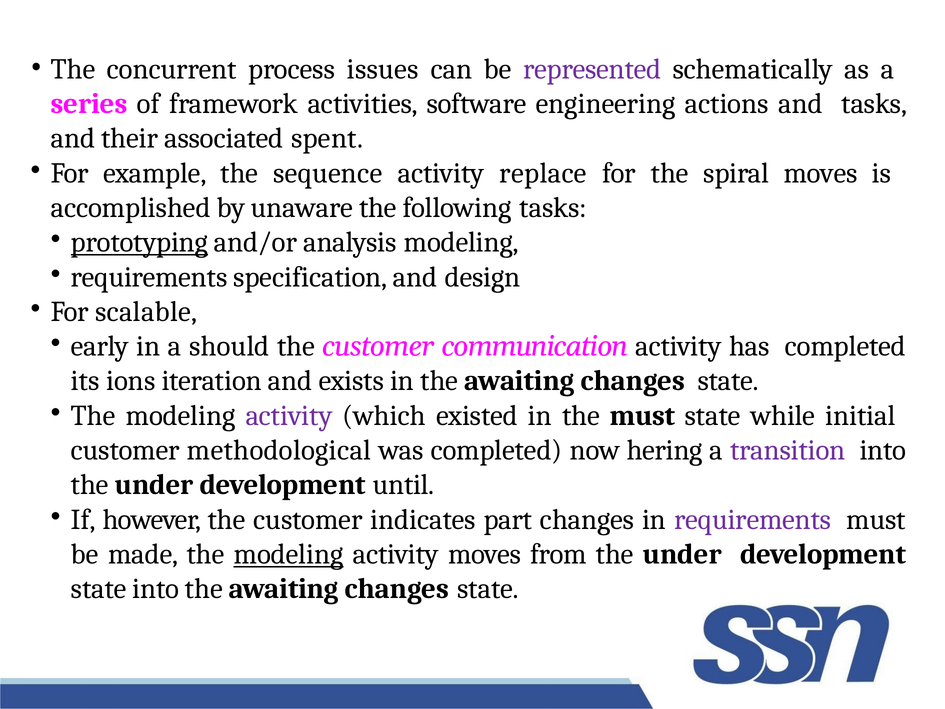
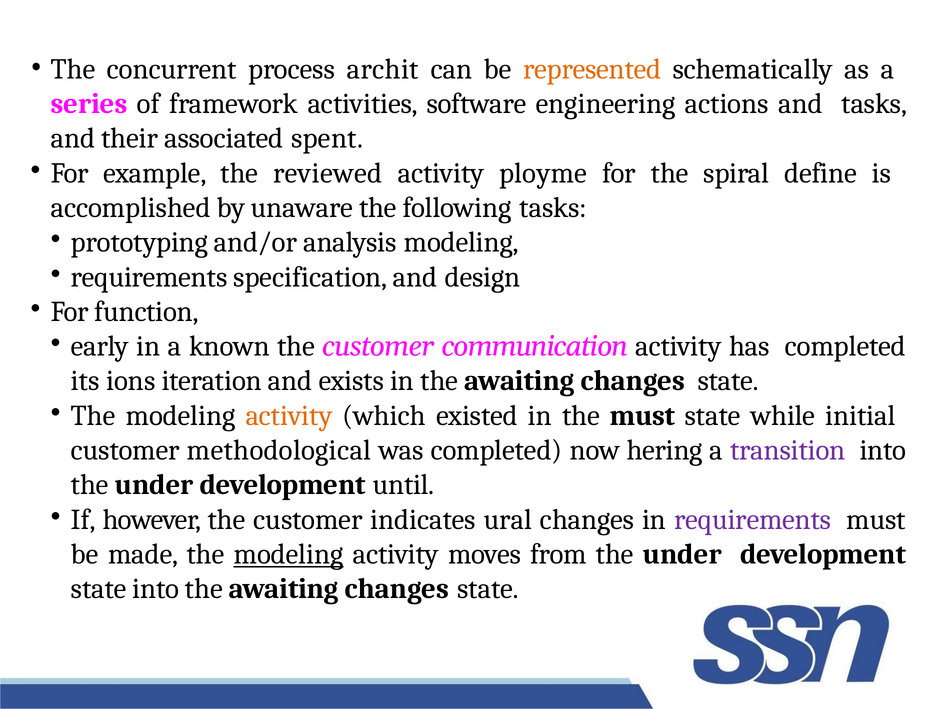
issues: issues -> archit (383, 69)
represented colour: purple -> orange (592, 69)
sequence: sequence -> reviewed (328, 173)
replace: replace -> ployme (543, 173)
spiral moves: moves -> define (821, 173)
prototyping underline: present -> none (139, 242)
scalable: scalable -> function (146, 312)
should: should -> known (229, 346)
activity colour: purple -> orange (289, 415)
part: part -> ural (508, 519)
